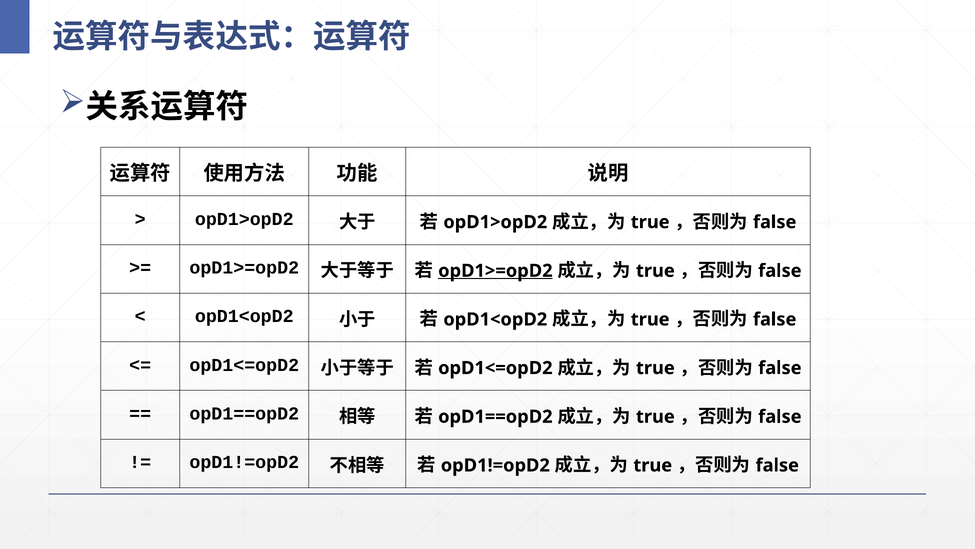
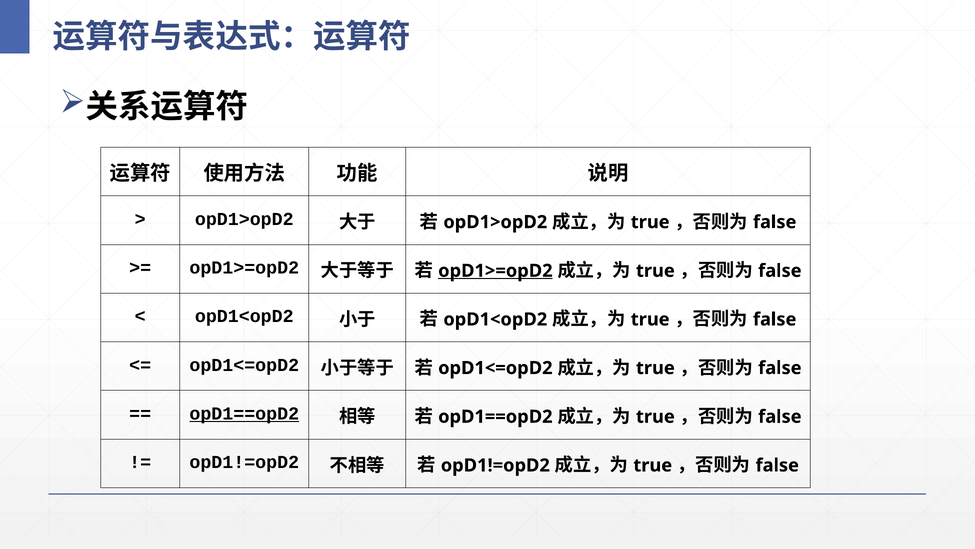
opD1==opD2 underline: none -> present (244, 413)
